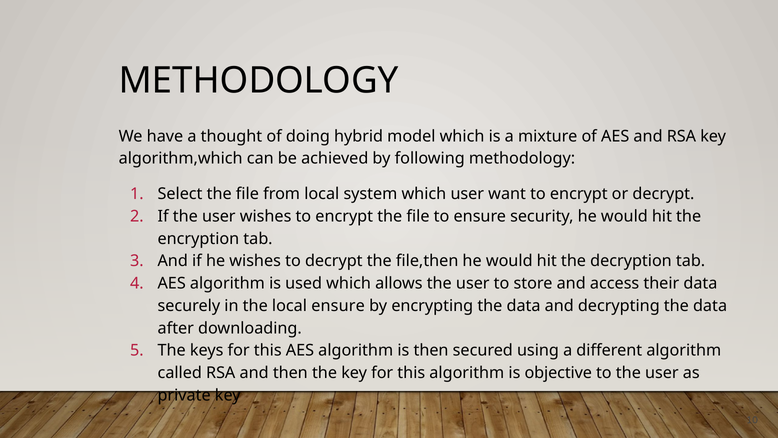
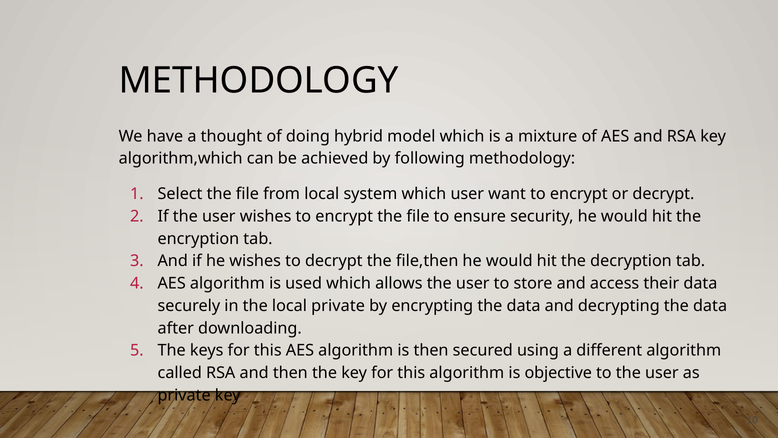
local ensure: ensure -> private (338, 306)
